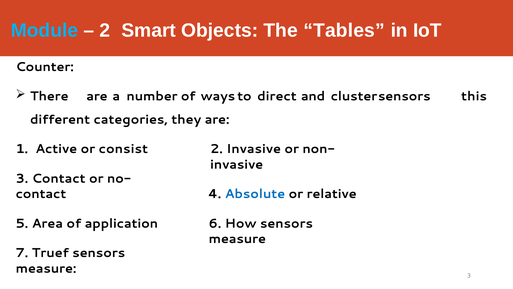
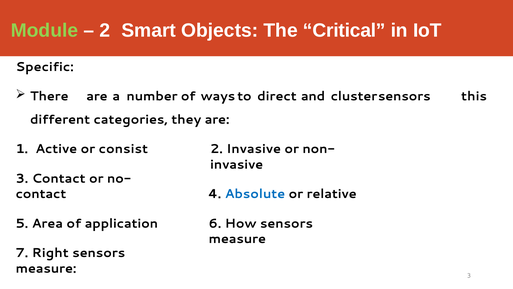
Module colour: light blue -> light green (45, 31)
Tables: Tables -> Critical (344, 31)
Counter: Counter -> Specific (45, 67)
Truef: Truef -> Right (50, 253)
